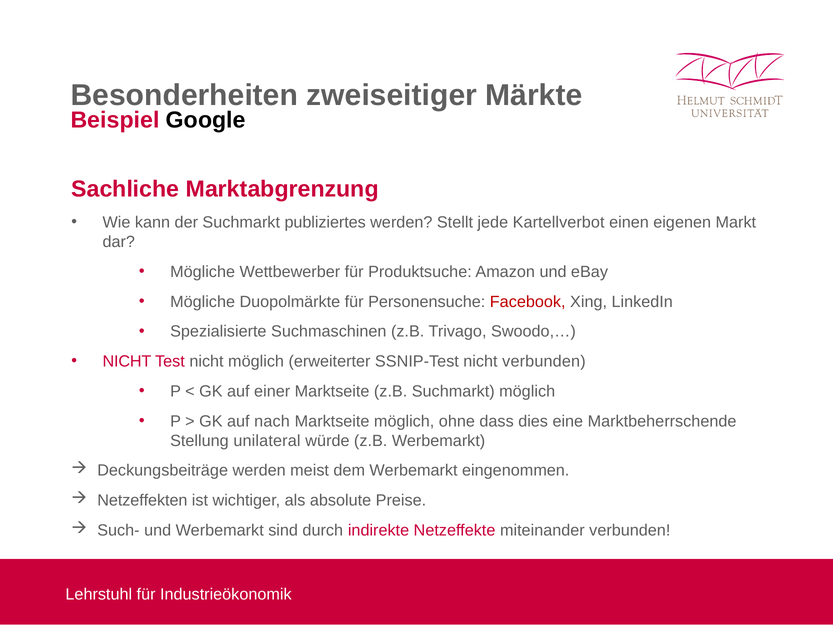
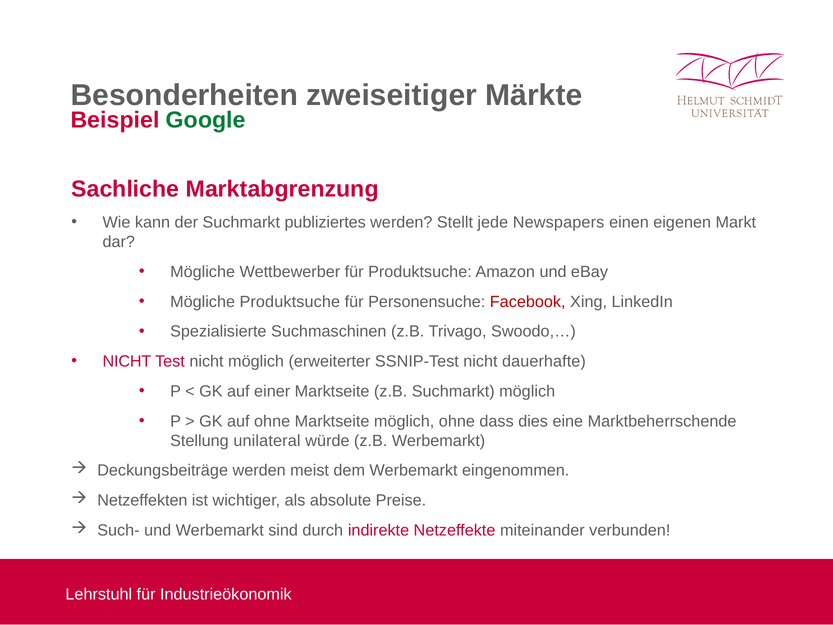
Google colour: black -> green (206, 120)
Kartellverbot: Kartellverbot -> Newspapers (559, 222)
Mögliche Duopolmärkte: Duopolmärkte -> Produktsuche (290, 302)
nicht verbunden: verbunden -> dauerhafte (544, 361)
auf nach: nach -> ohne (272, 421)
